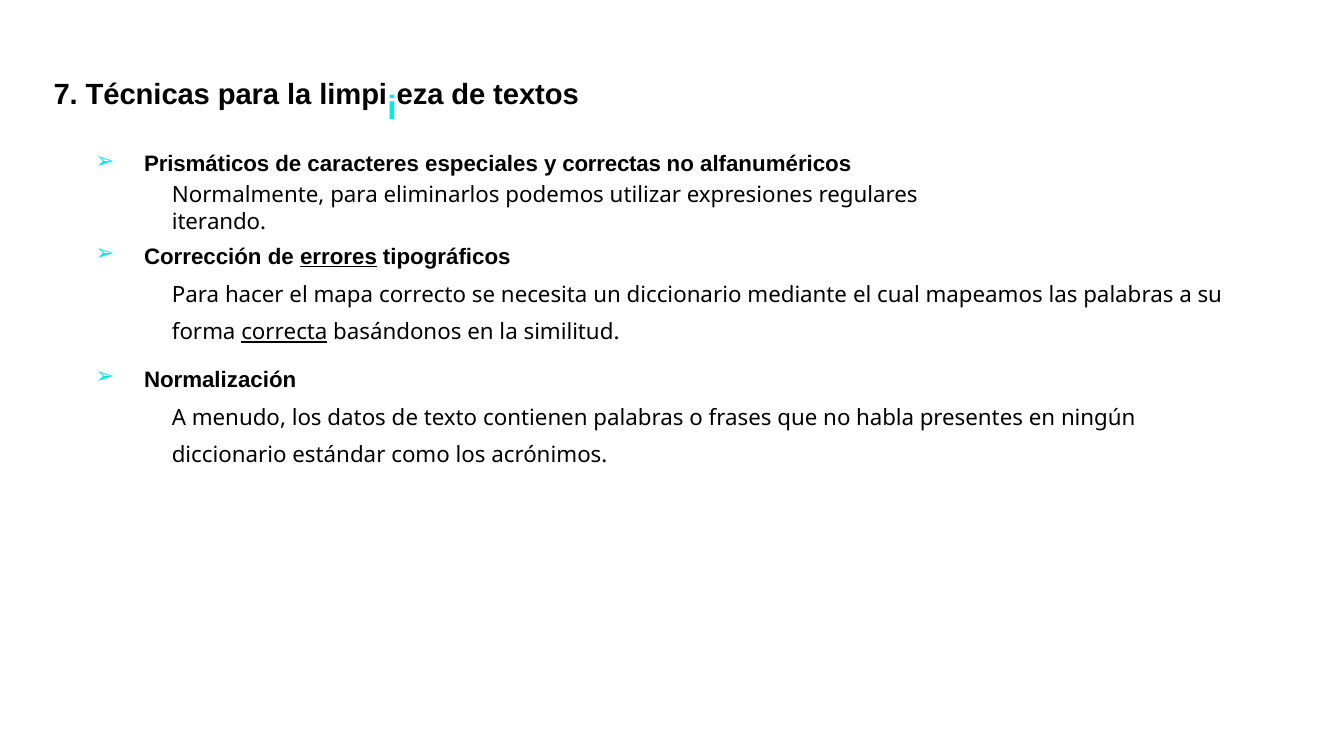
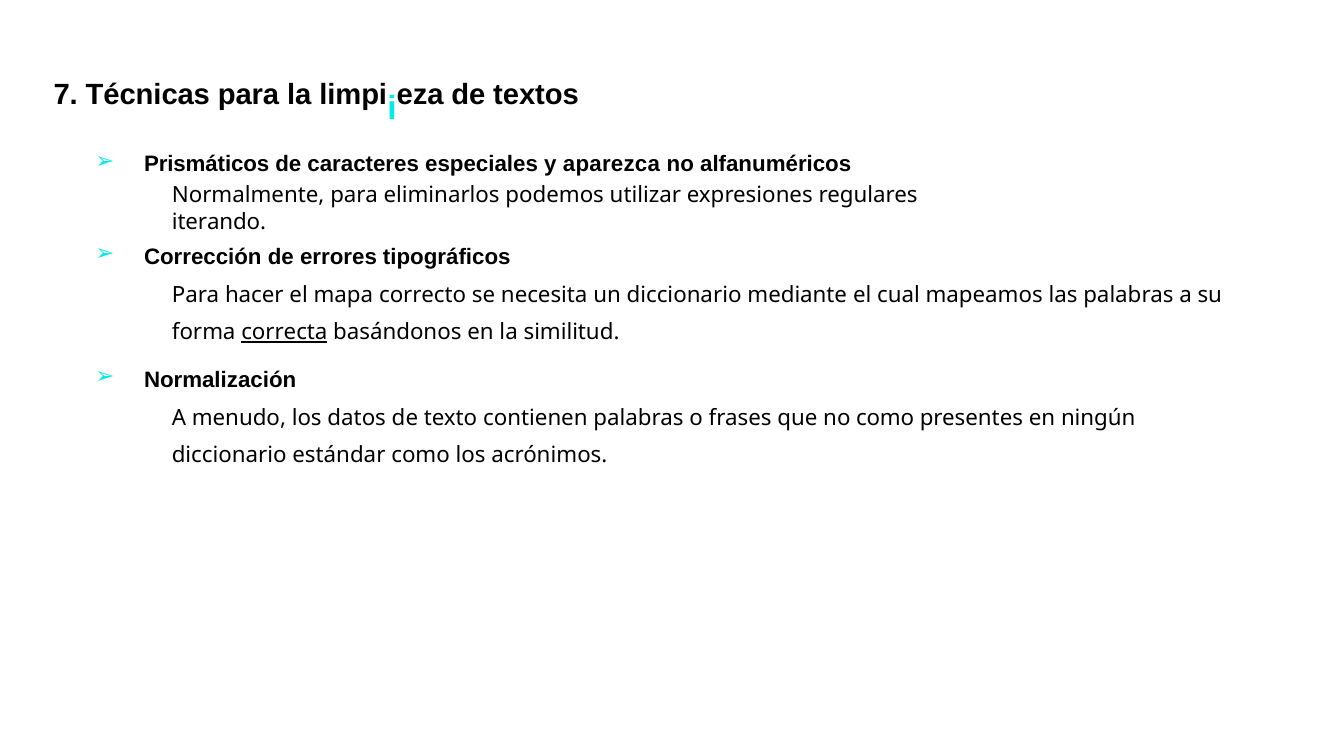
correctas: correctas -> aparezca (611, 165)
errores underline: present -> none (338, 257)
no habla: habla -> como (885, 418)
